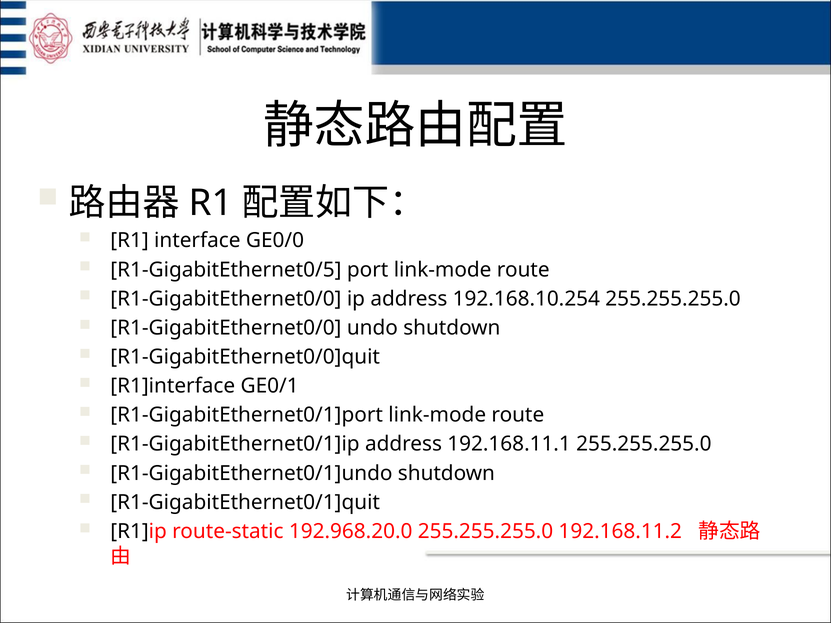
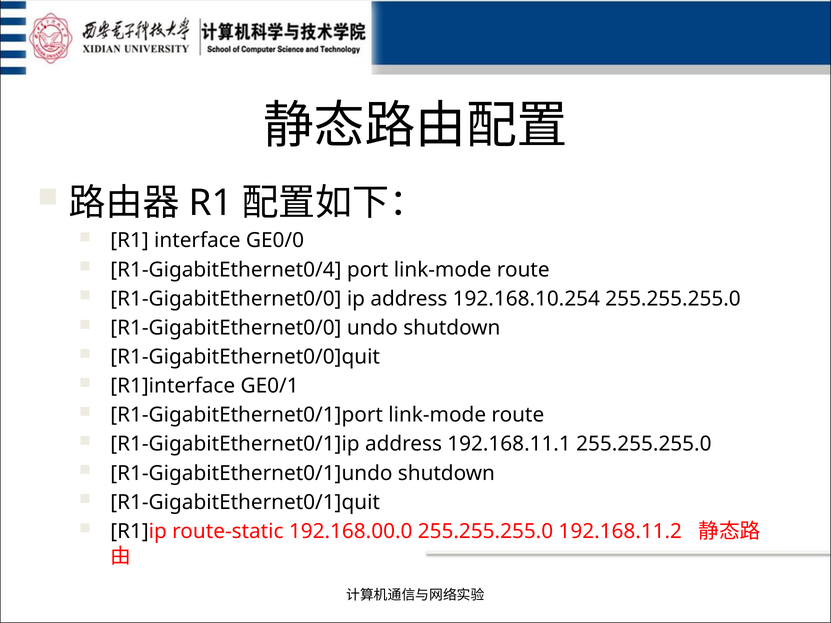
R1-GigabitEthernet0/5: R1-GigabitEthernet0/5 -> R1-GigabitEthernet0/4 (226, 270)
192.968.20.0: 192.968.20.0 -> 192.168.00.0 (351, 532)
